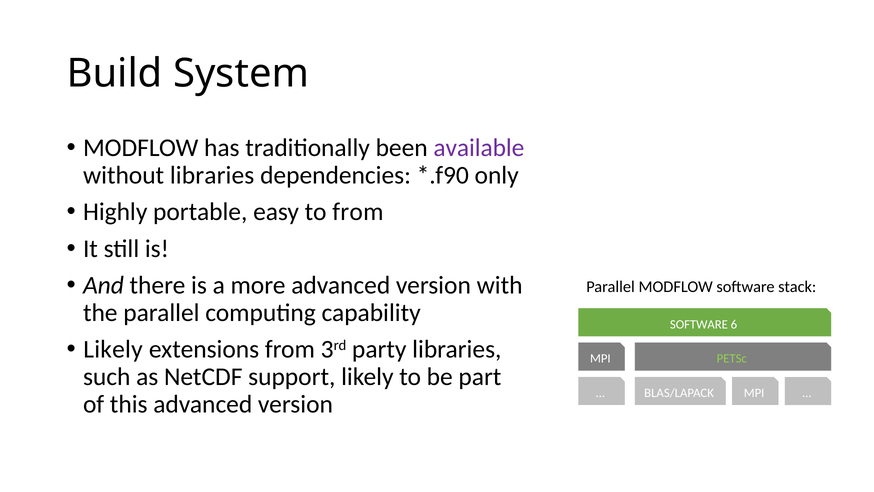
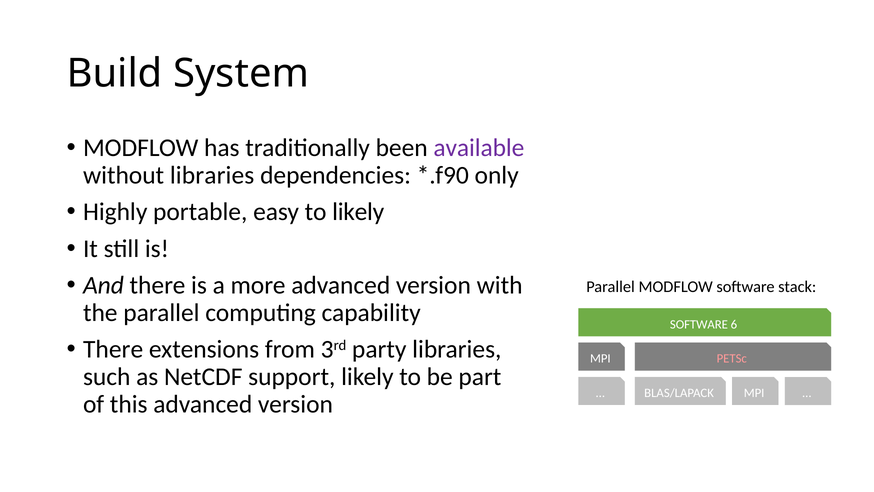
to from: from -> likely (358, 212)
Likely: Likely -> There (113, 349)
PETSc colour: light green -> pink (732, 358)
